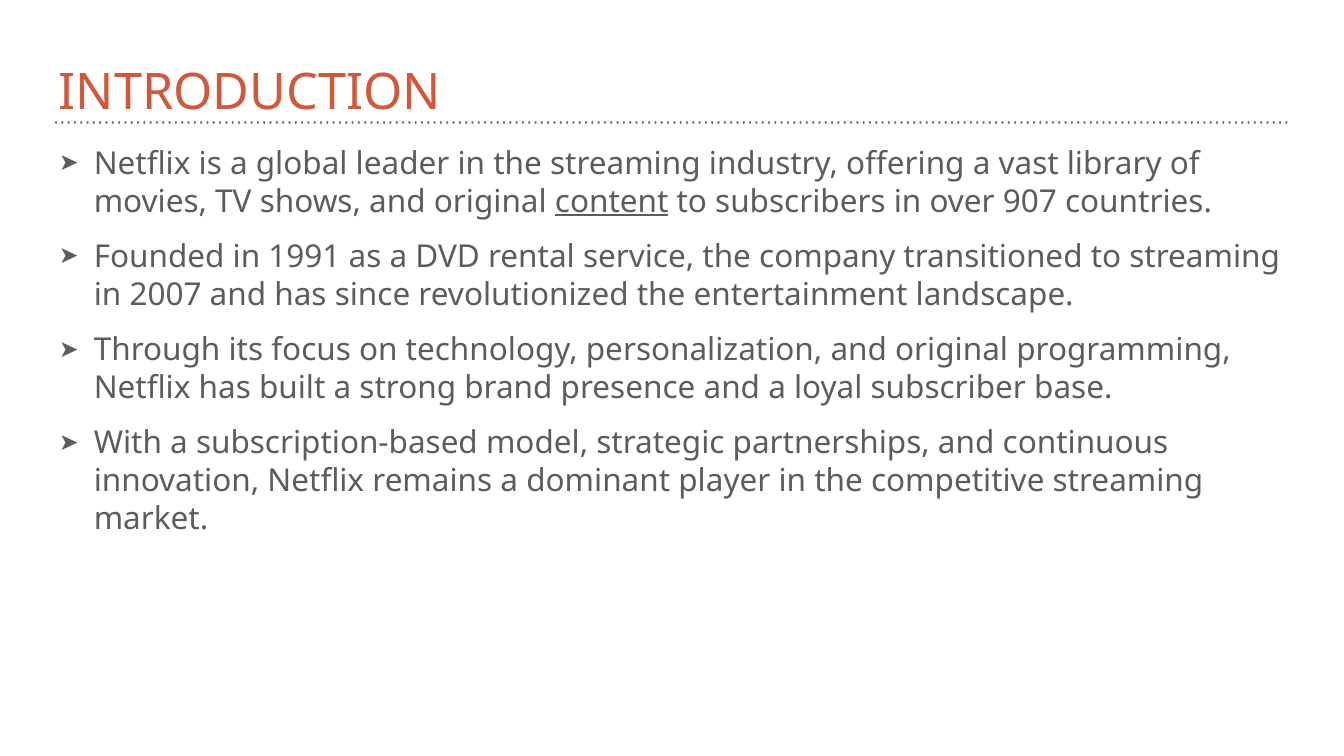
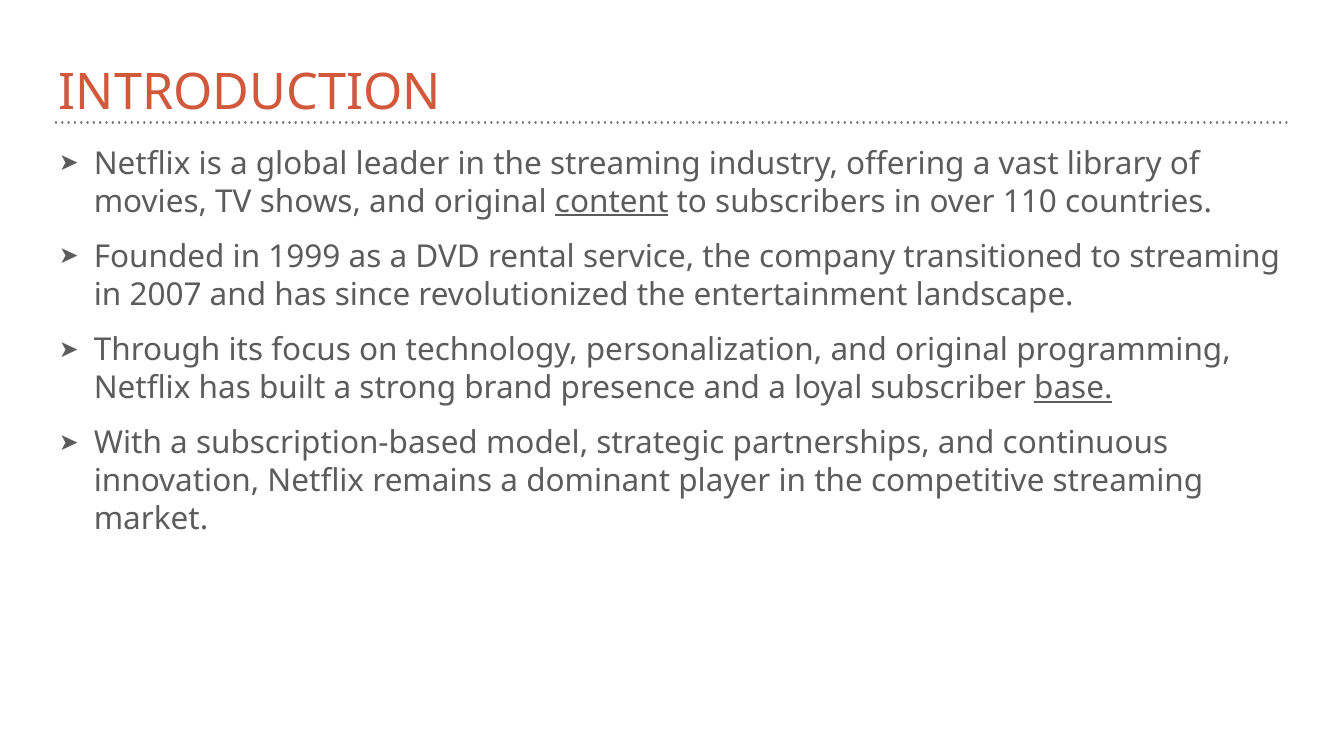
907: 907 -> 110 (1030, 202)
1991: 1991 -> 1999 (304, 257)
base underline: none -> present (1073, 388)
